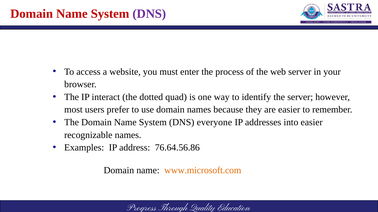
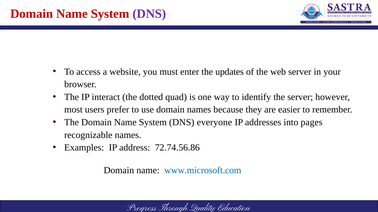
process: process -> updates (230, 72)
into easier: easier -> pages (312, 123)
76.64.56.86: 76.64.56.86 -> 72.74.56.86 (177, 148)
www.microsoft.com colour: orange -> blue (203, 171)
